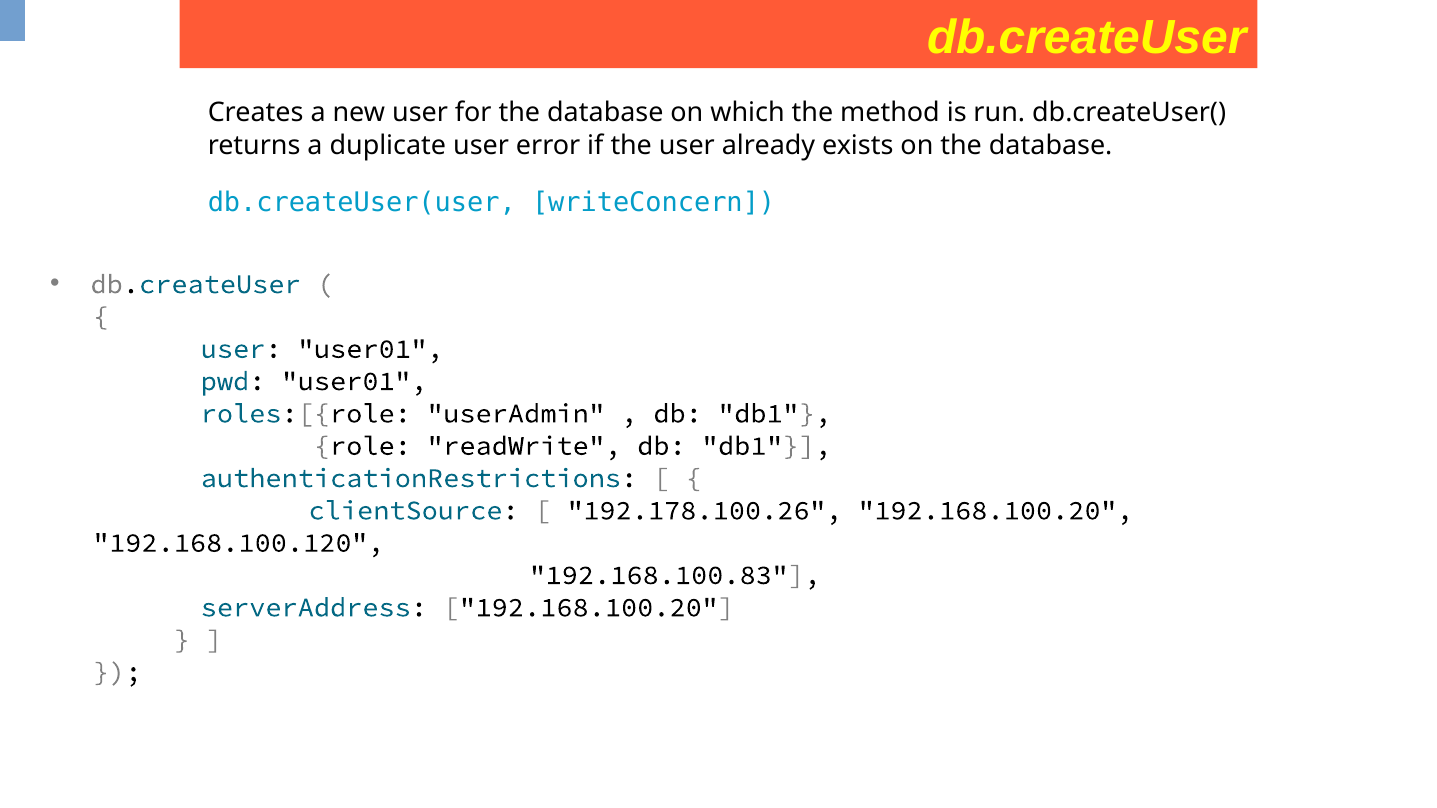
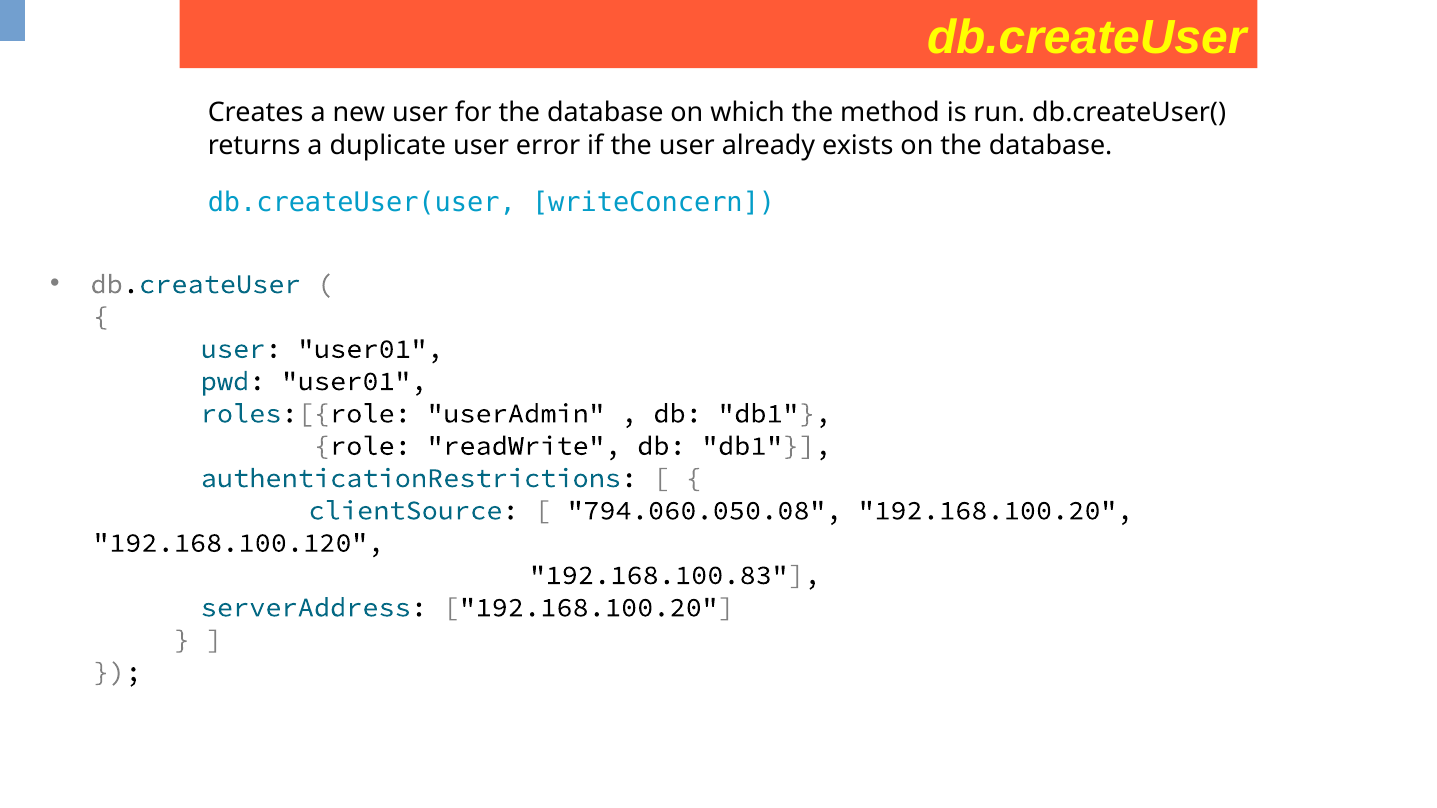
192.178.100.26: 192.178.100.26 -> 794.060.050.08 (705, 511)
